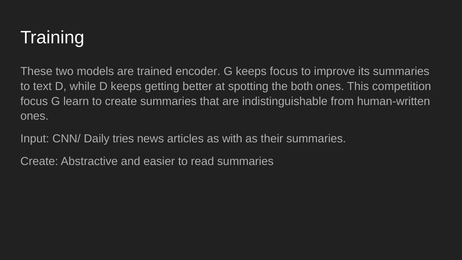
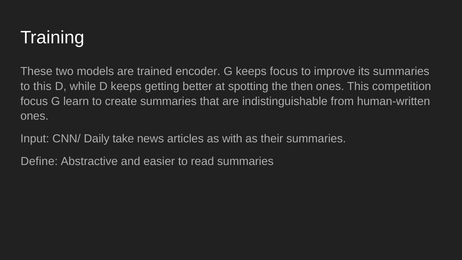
to text: text -> this (42, 86)
both: both -> then (302, 86)
tries: tries -> take (123, 139)
Create: Create -> Define (39, 161)
